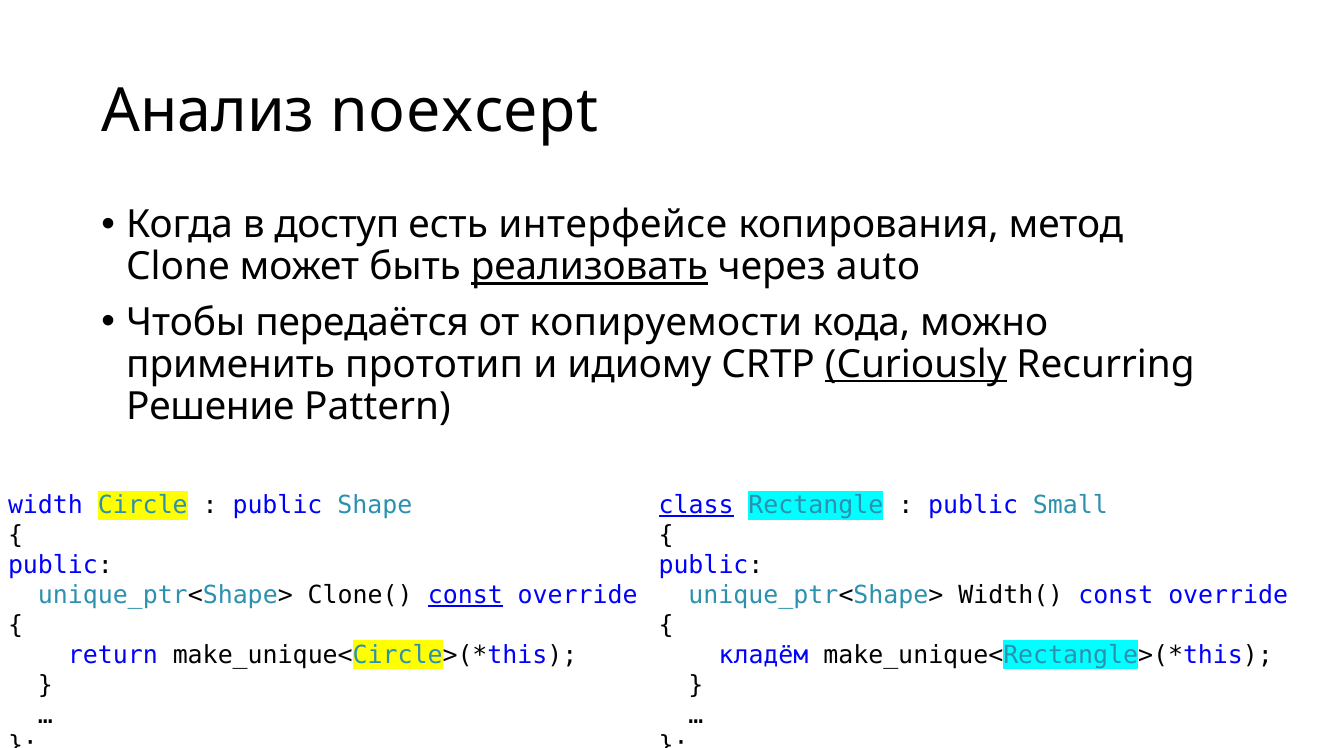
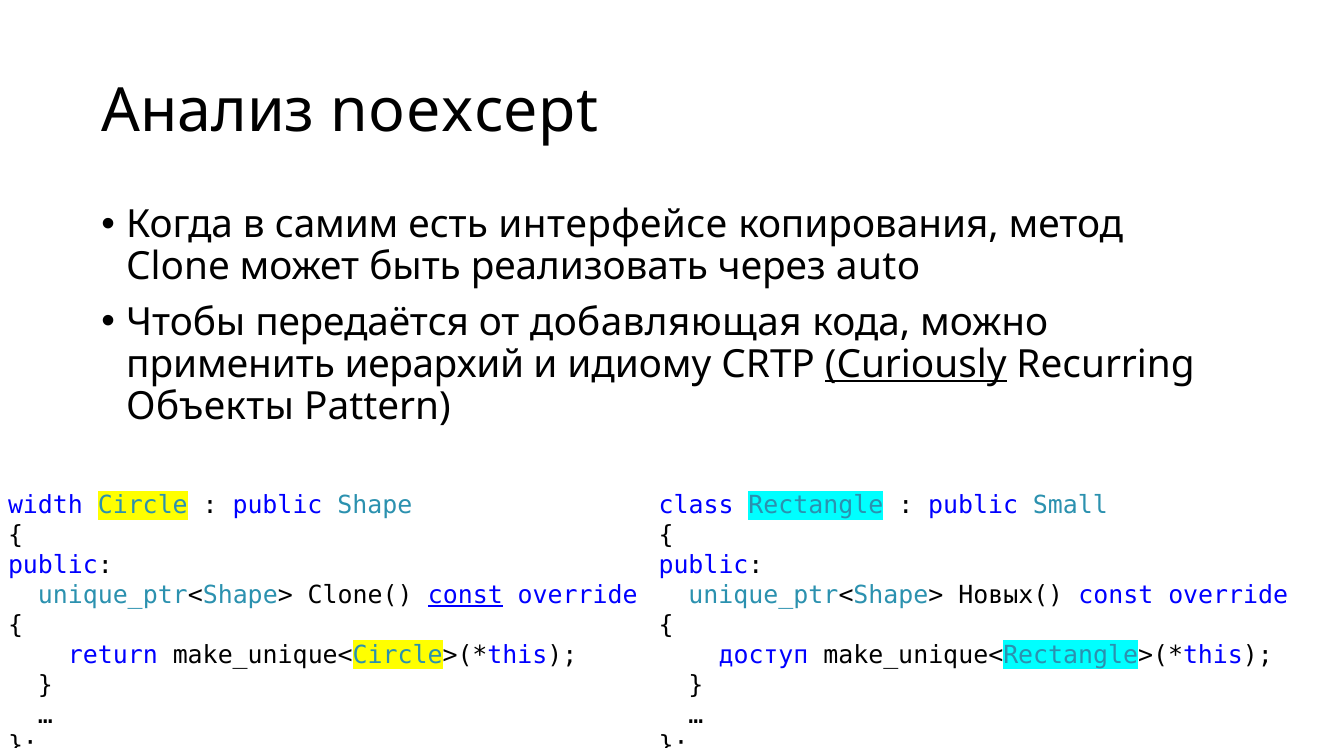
доступ: доступ -> самим (337, 225)
реализовать underline: present -> none (589, 267)
копируемости: копируемости -> добавляющая (666, 322)
прототип: прототип -> иерархий (434, 364)
Решение: Решение -> Объекты (210, 406)
class underline: present -> none (696, 505)
Width(: Width( -> Новых( (1011, 595)
кладём: кладём -> доступ (764, 655)
